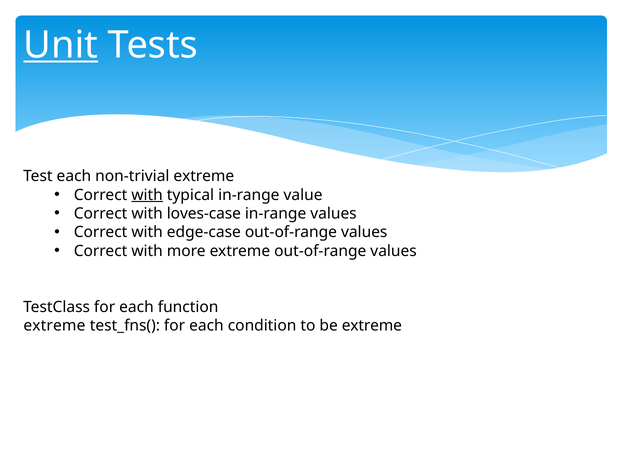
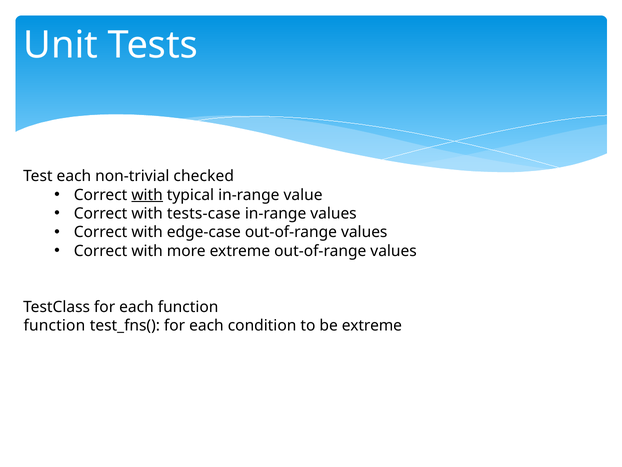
Unit underline: present -> none (61, 45)
non-trivial extreme: extreme -> checked (204, 176)
loves-case: loves-case -> tests-case (204, 213)
extreme: extreme -> function (54, 325)
